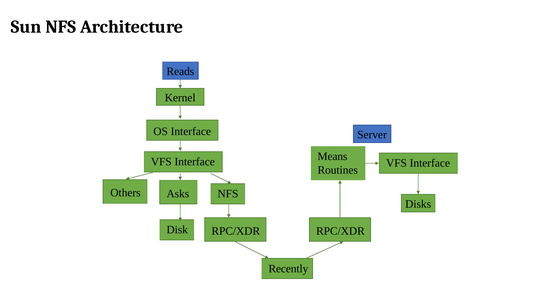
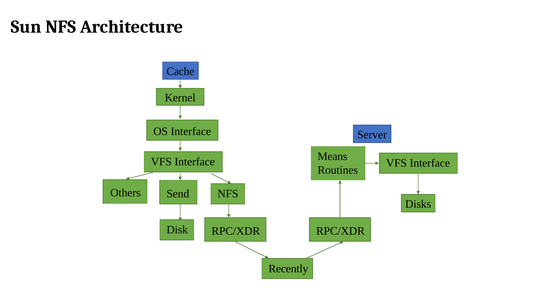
Reads: Reads -> Cache (180, 71)
Asks: Asks -> Send (178, 194)
